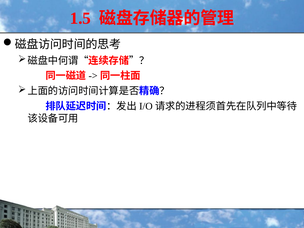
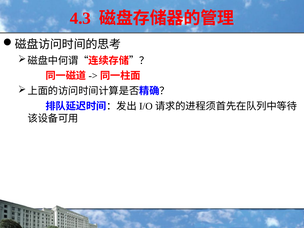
1.5: 1.5 -> 4.3 (80, 18)
